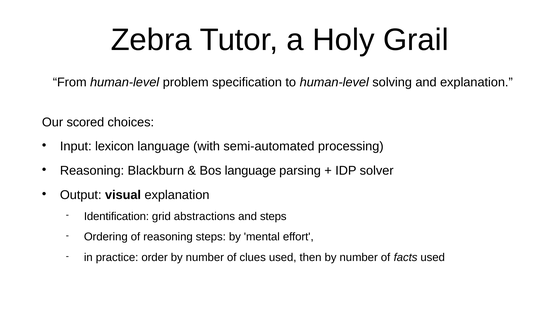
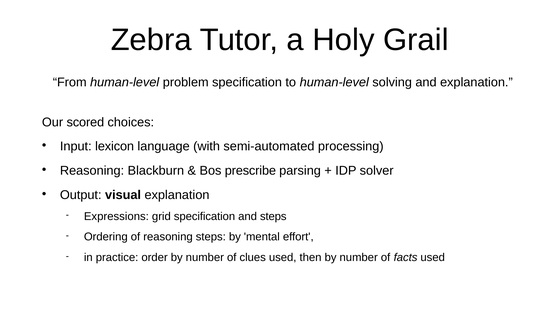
Bos language: language -> prescribe (250, 171)
Identification: Identification -> Expressions (116, 216)
grid abstractions: abstractions -> specification (205, 216)
